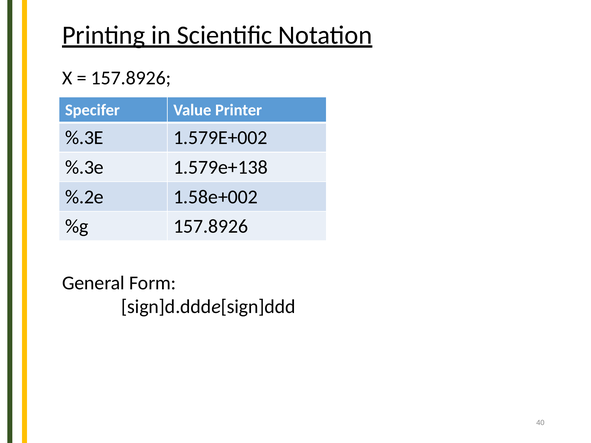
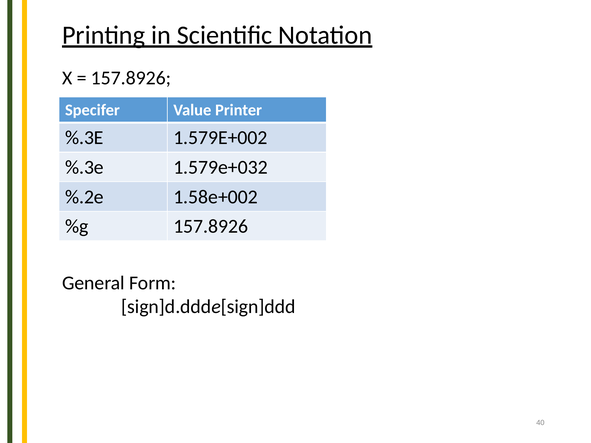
1.579e+138: 1.579e+138 -> 1.579e+032 (221, 167)
